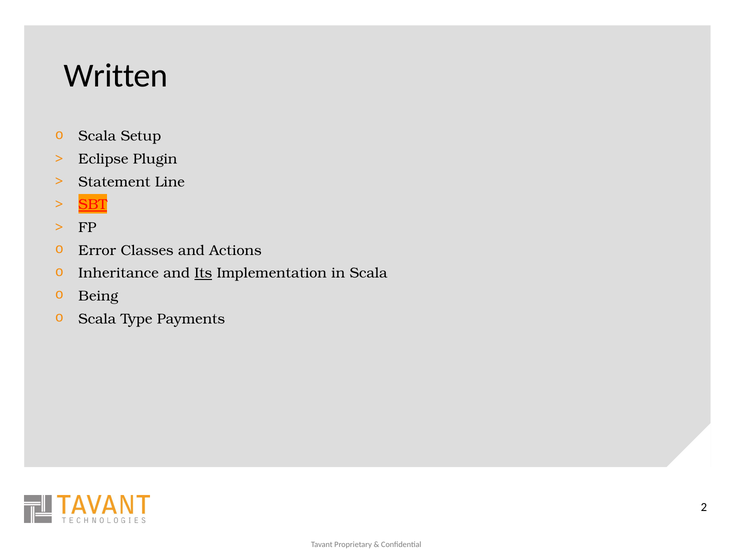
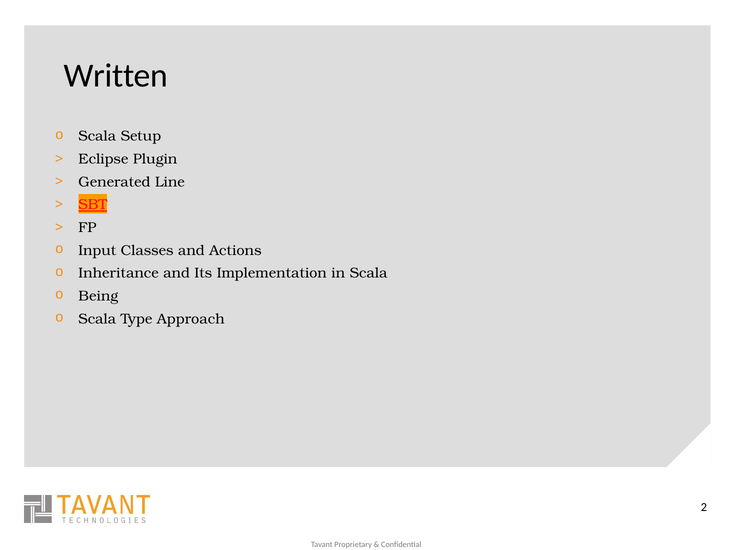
Statement: Statement -> Generated (114, 182)
Error: Error -> Input (97, 251)
Its underline: present -> none (203, 274)
Payments: Payments -> Approach (191, 319)
